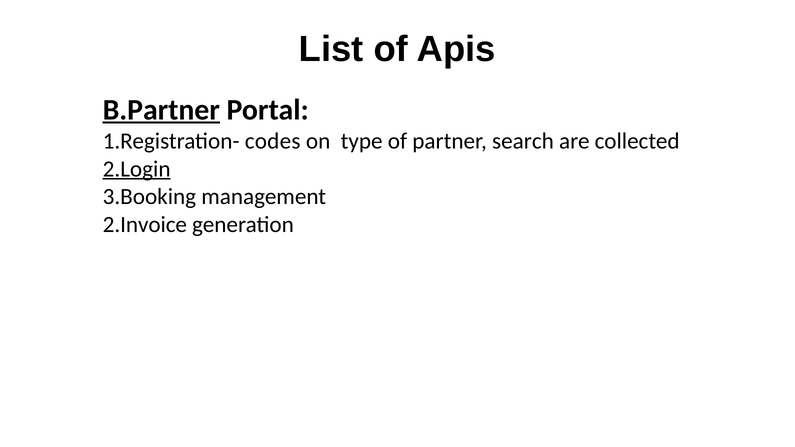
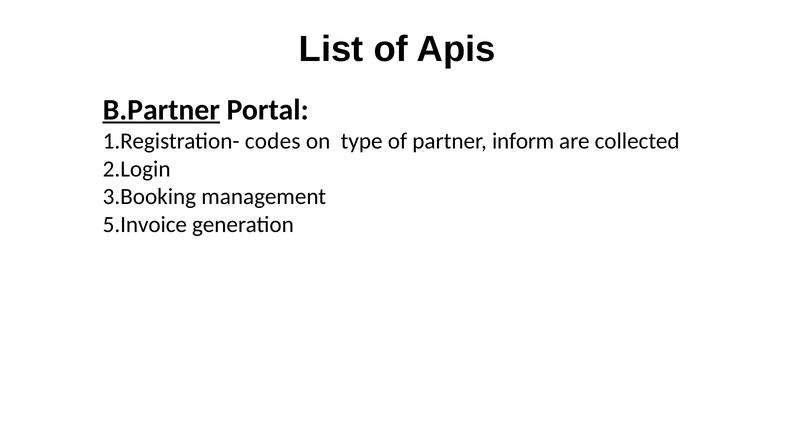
search: search -> inform (523, 141)
2.Login underline: present -> none (137, 169)
2.Invoice: 2.Invoice -> 5.Invoice (145, 225)
